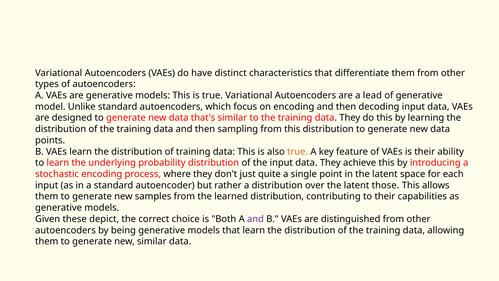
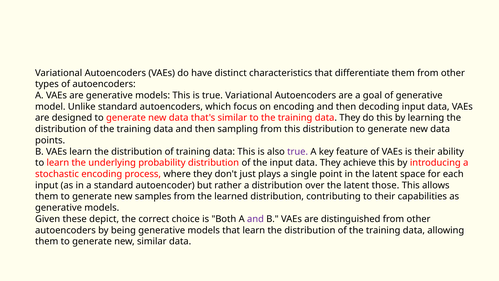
lead: lead -> goal (372, 95)
true colour: orange -> purple (298, 151)
quite: quite -> plays (269, 174)
